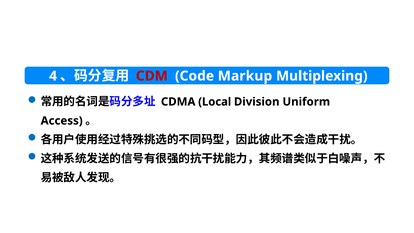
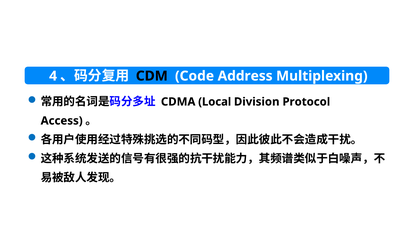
CDM colour: red -> black (152, 76)
Markup: Markup -> Address (245, 76)
Uniform: Uniform -> Protocol (306, 102)
